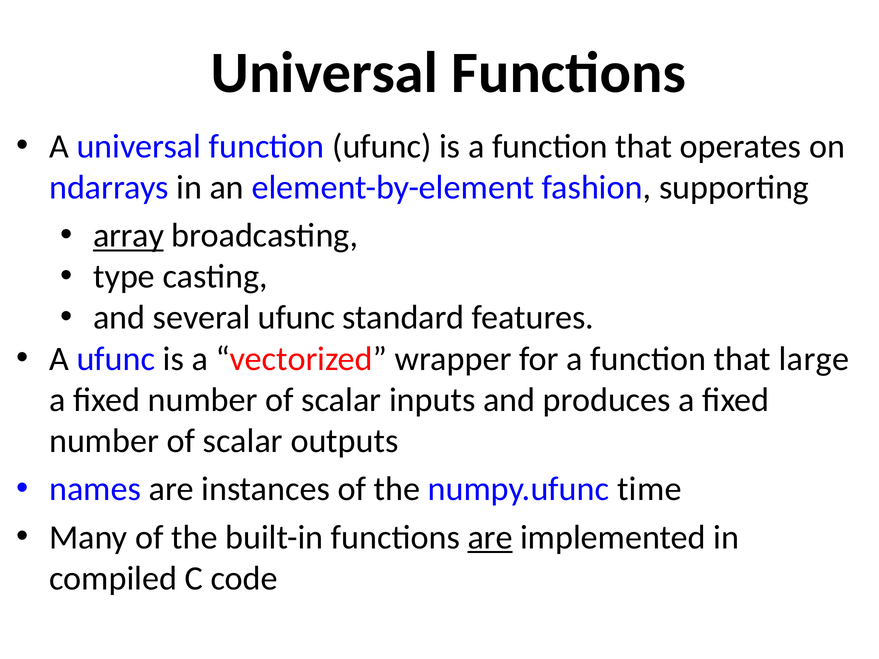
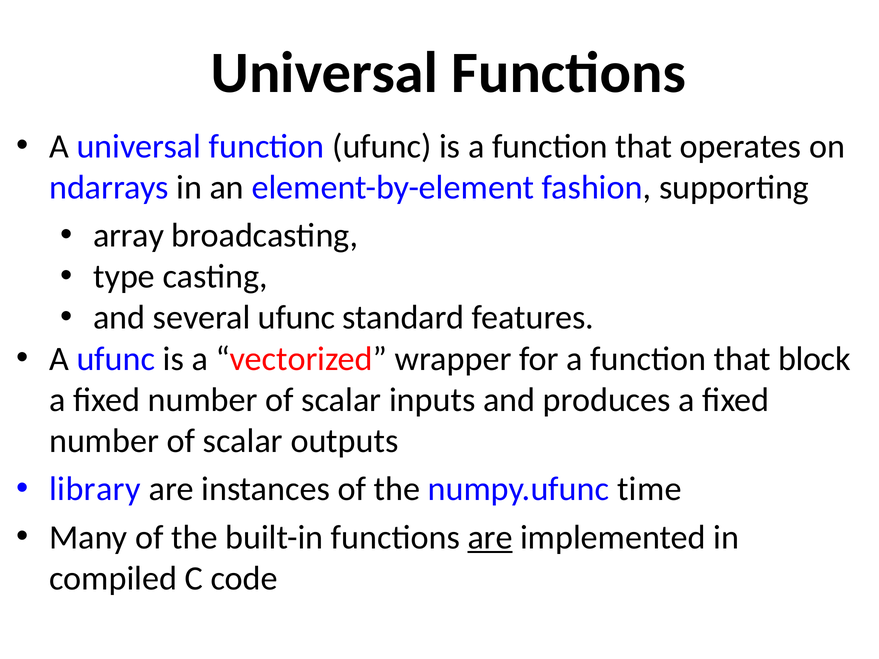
array underline: present -> none (129, 236)
large: large -> block (814, 359)
names: names -> library (95, 489)
